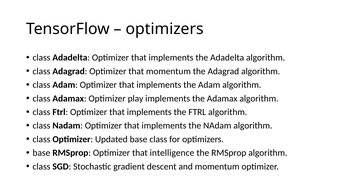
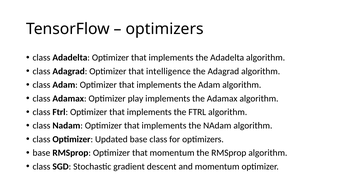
that momentum: momentum -> intelligence (168, 71)
that intelligence: intelligence -> momentum (172, 153)
